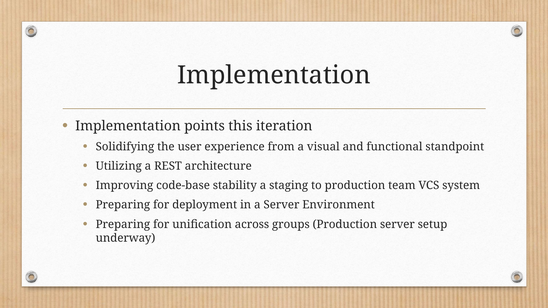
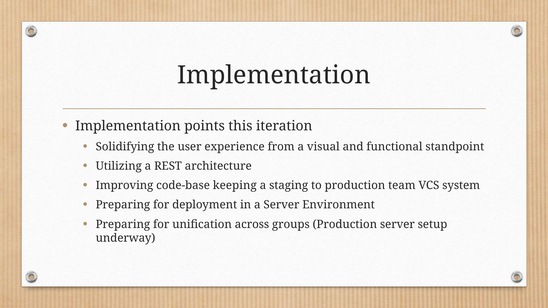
stability: stability -> keeping (235, 186)
